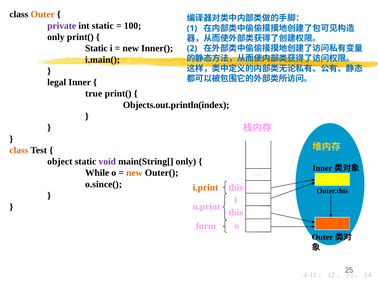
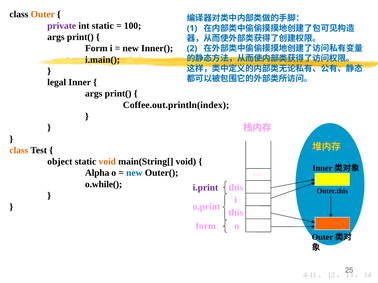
only: only -> args (56, 37)
Static: Static -> Form (96, 48)
true: true -> args (94, 94)
Objects.out.println(index: Objects.out.println(index -> Coffee.out.println(index (176, 105)
void colour: purple -> orange (107, 162)
main(String[ only: only -> void (186, 162)
While: While -> Alpha (97, 173)
new colour: orange -> blue (134, 173)
o.since(: o.since( -> o.while( (104, 185)
i.print colour: orange -> purple (205, 188)
